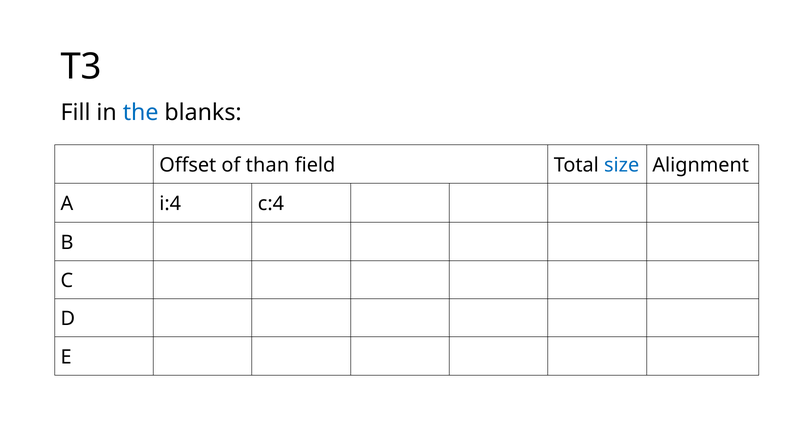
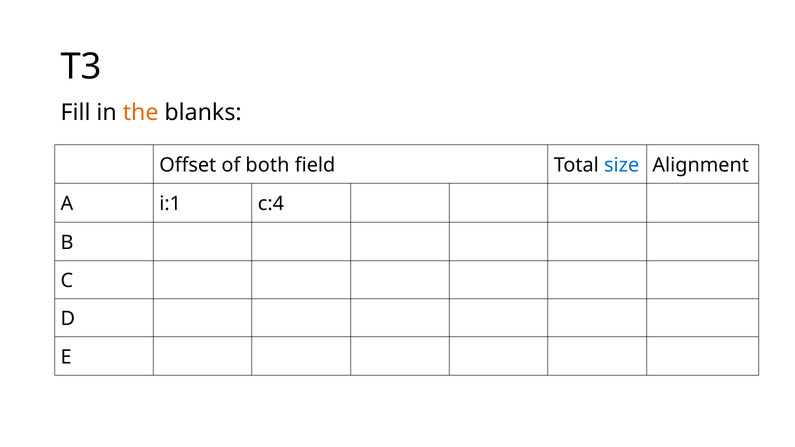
the colour: blue -> orange (141, 113)
than: than -> both (267, 165)
i:4: i:4 -> i:1 (170, 204)
